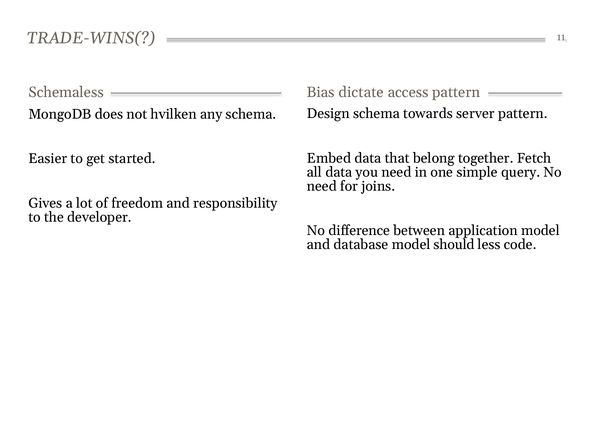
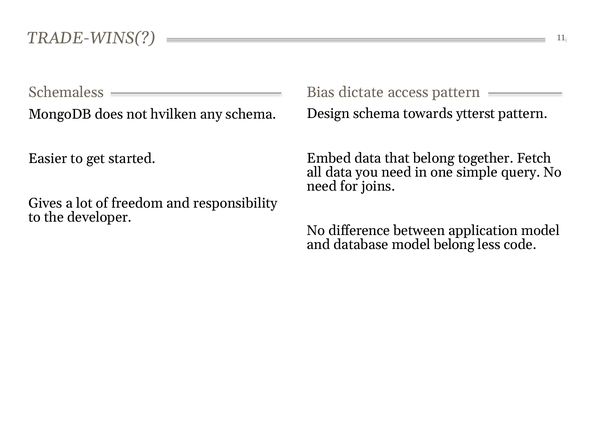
server: server -> ytterst (476, 114)
model should: should -> belong (454, 244)
